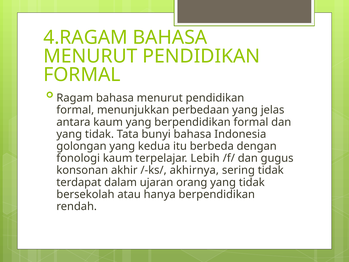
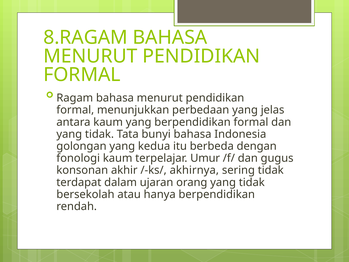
4.RAGAM: 4.RAGAM -> 8.RAGAM (86, 37)
Lebih: Lebih -> Umur (205, 158)
